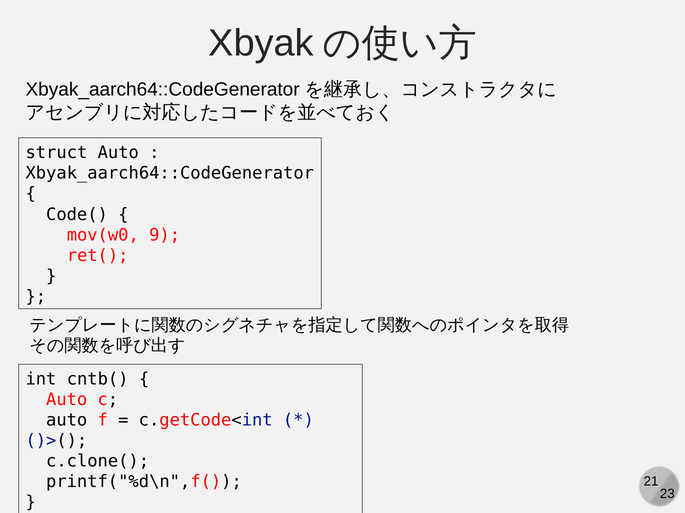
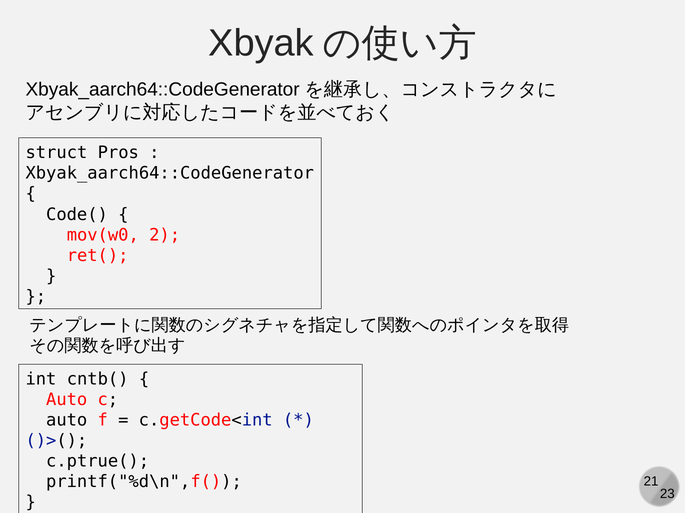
struct Auto: Auto -> Pros (118, 153)
9: 9 -> 2 (165, 235)
c.clone(: c.clone( -> c.ptrue( (98, 462)
